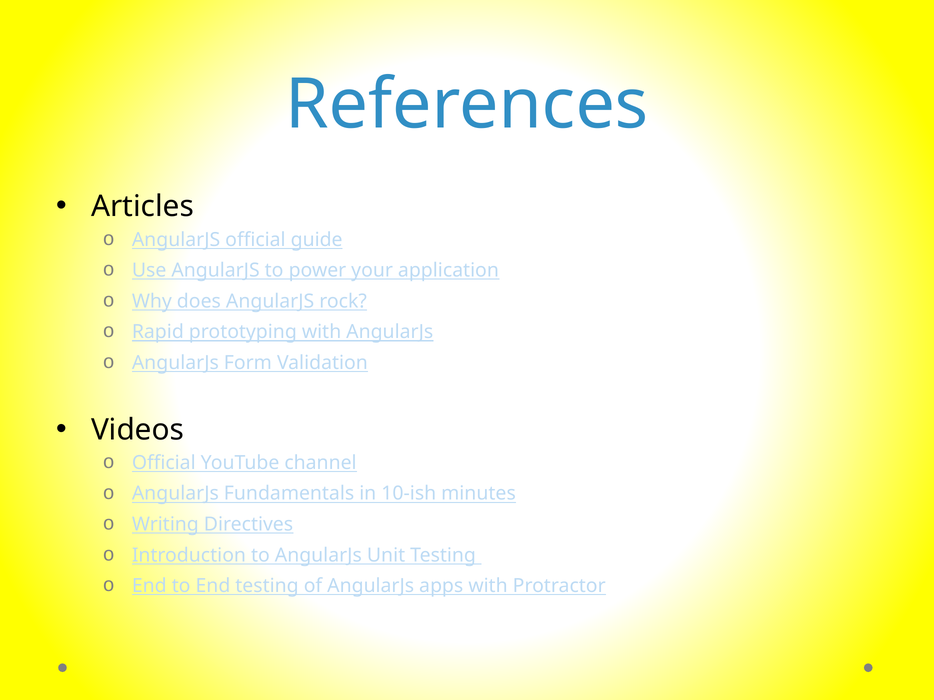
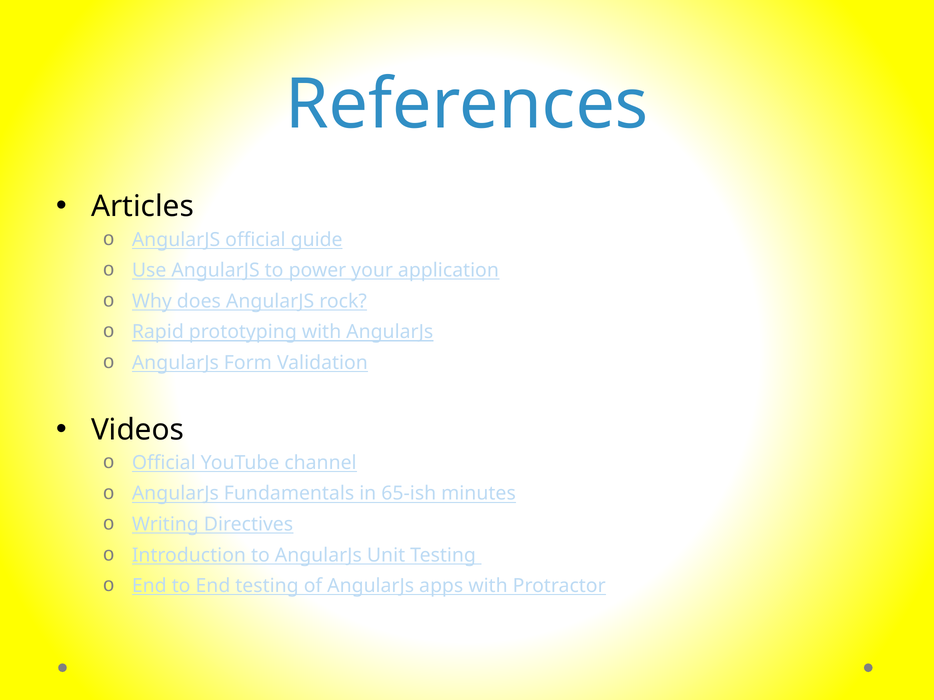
10-ish: 10-ish -> 65-ish (409, 494)
